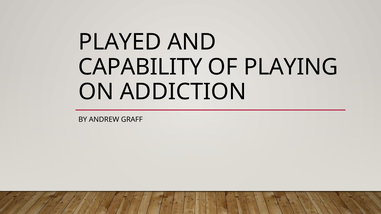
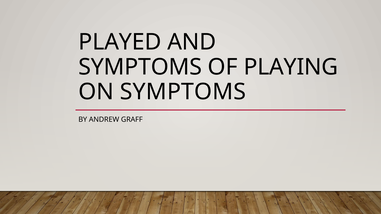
CAPABILITY: CAPABILITY -> SYMPTOMS (140, 67)
ON ADDICTION: ADDICTION -> SYMPTOMS (183, 92)
